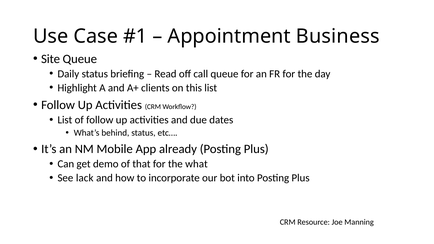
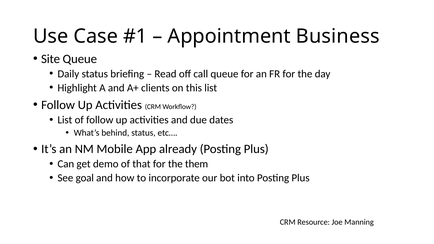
what: what -> them (197, 164)
lack: lack -> goal (85, 178)
